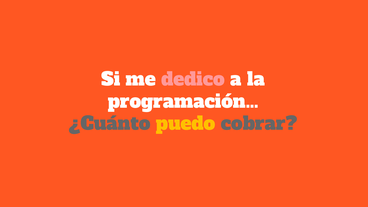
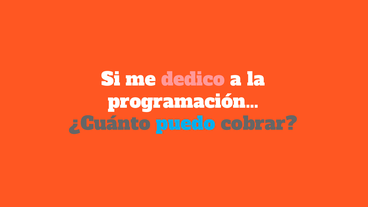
puedo colour: yellow -> light blue (186, 124)
